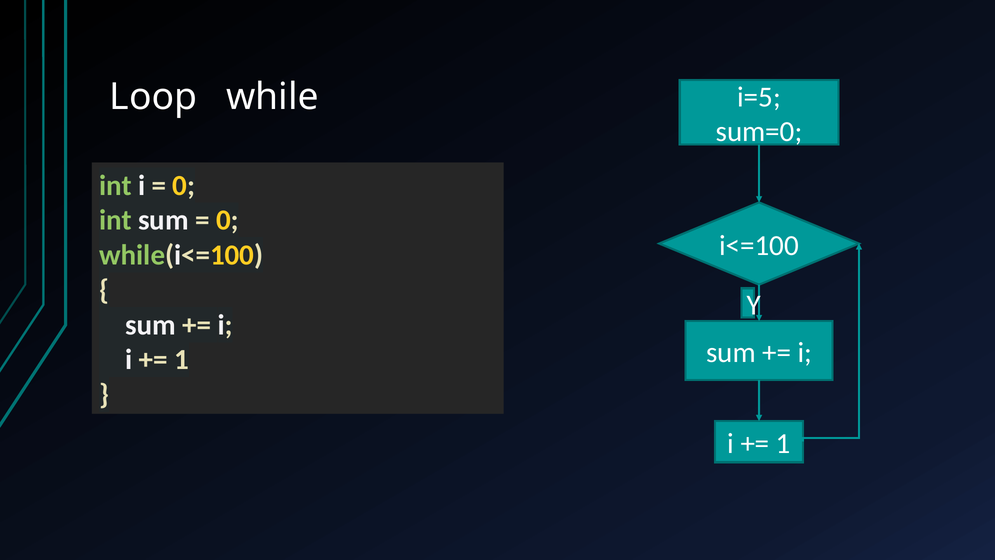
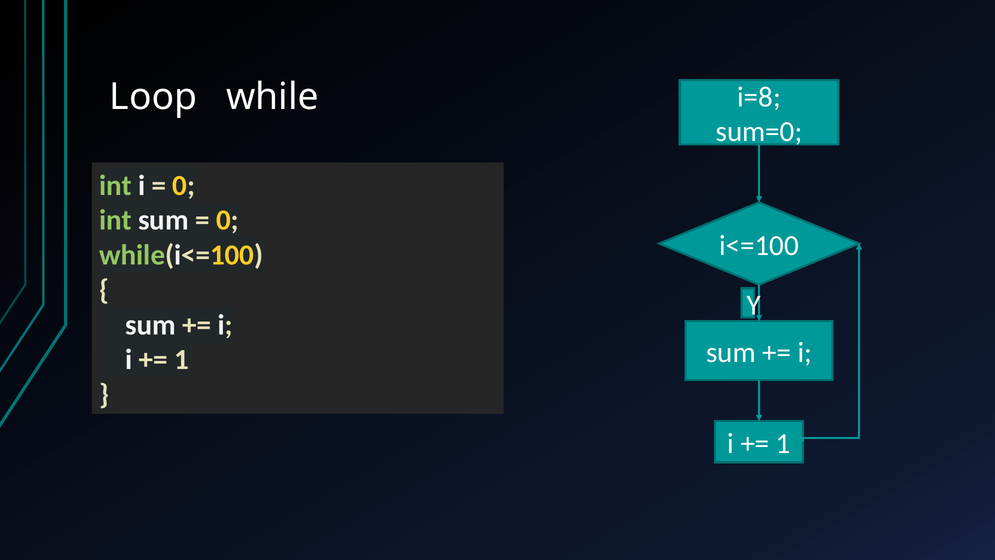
i=5: i=5 -> i=8 (759, 97)
